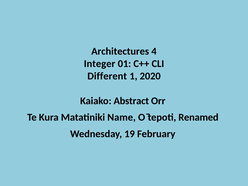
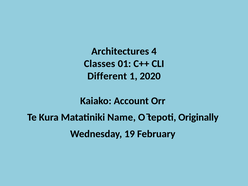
Integer: Integer -> Classes (100, 64)
Abstract: Abstract -> Account (131, 101)
Renamed: Renamed -> Originally (198, 117)
